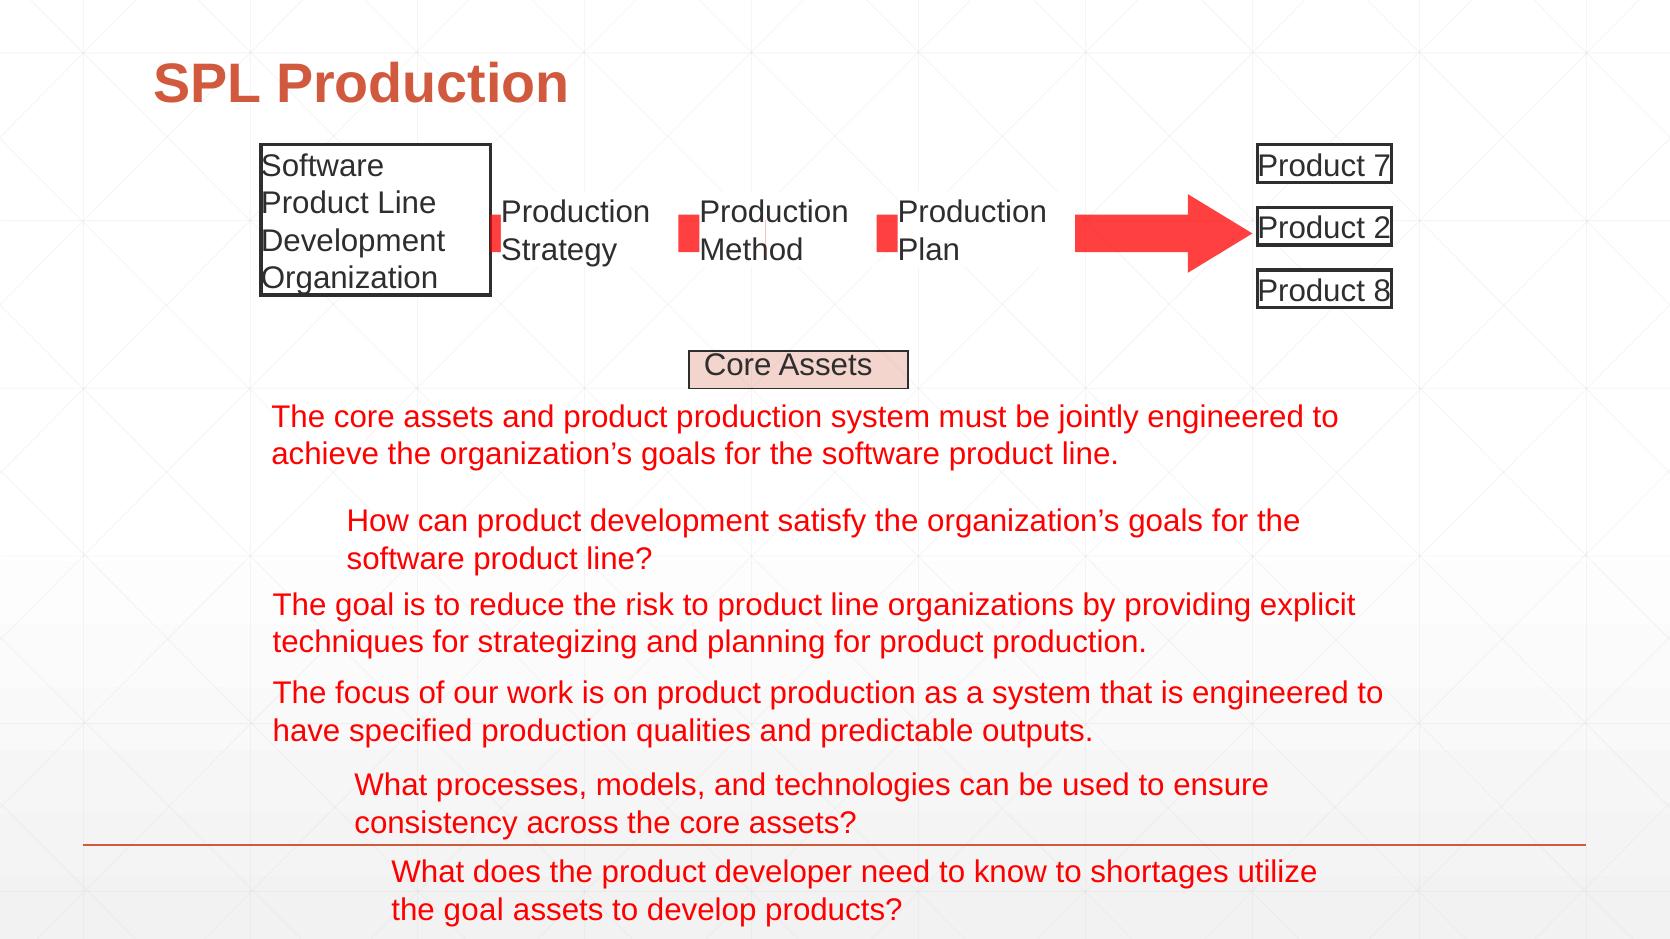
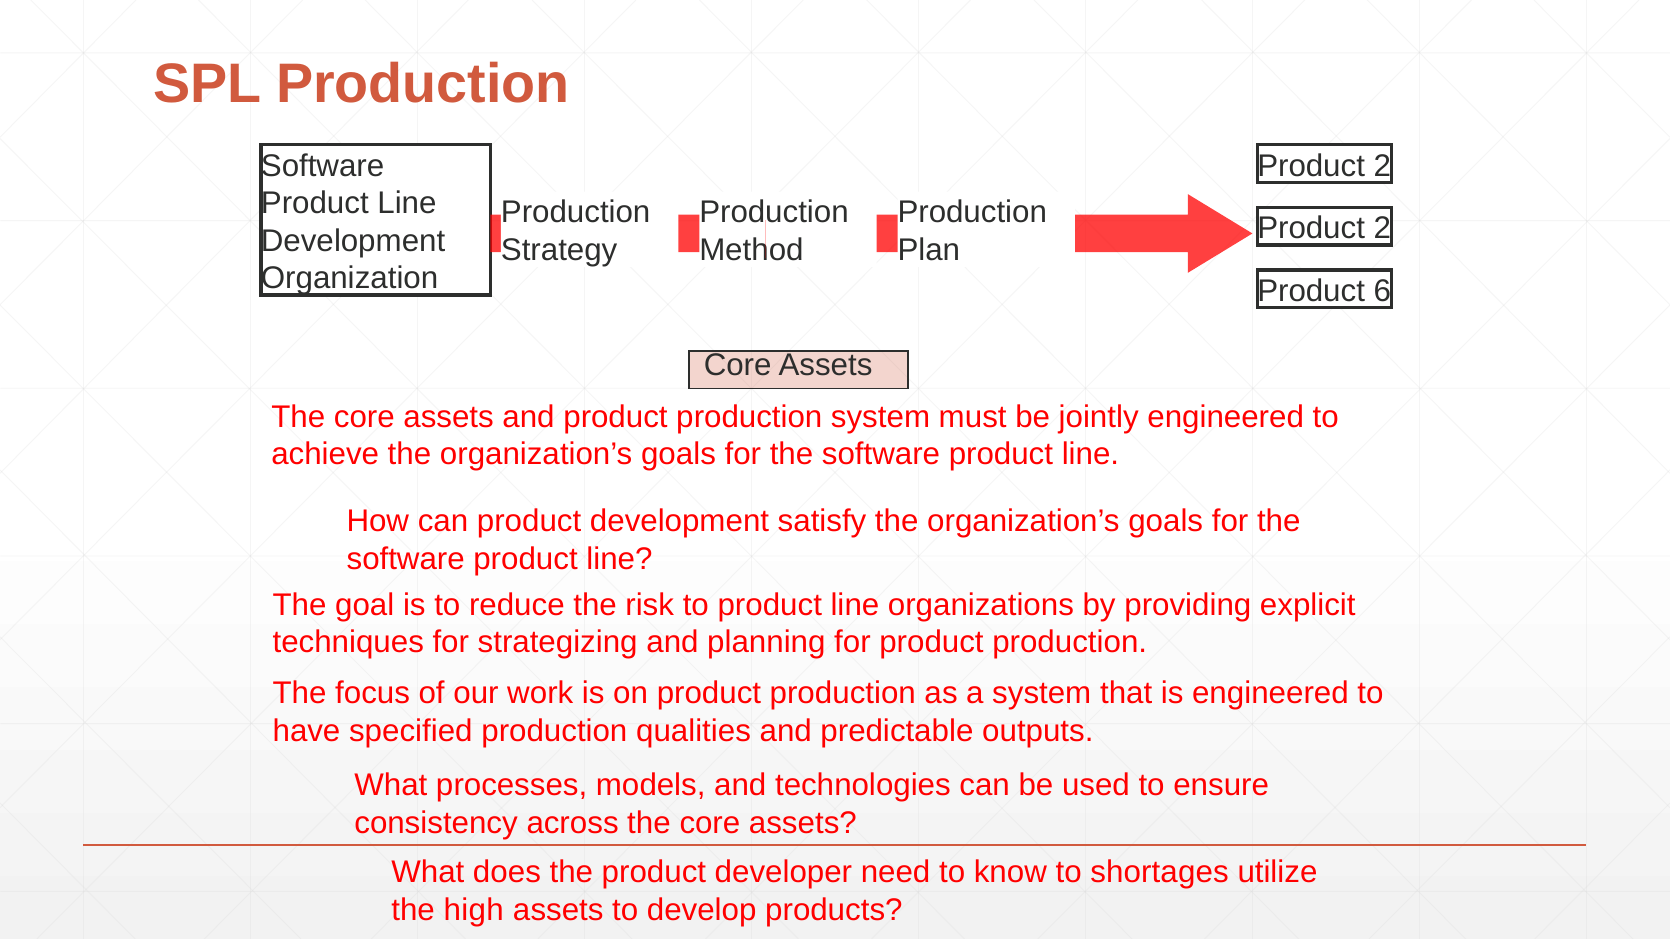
7: 7 -> 2 (1382, 166)
8: 8 -> 6 (1382, 291)
goal: goal -> high (474, 910)
